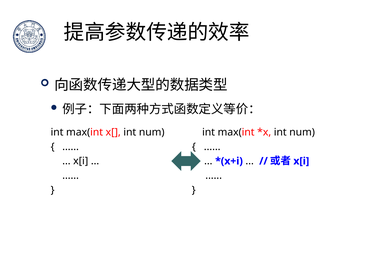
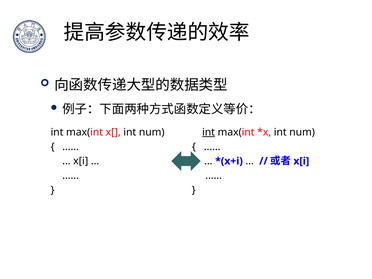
int underline: none -> present (209, 132)
